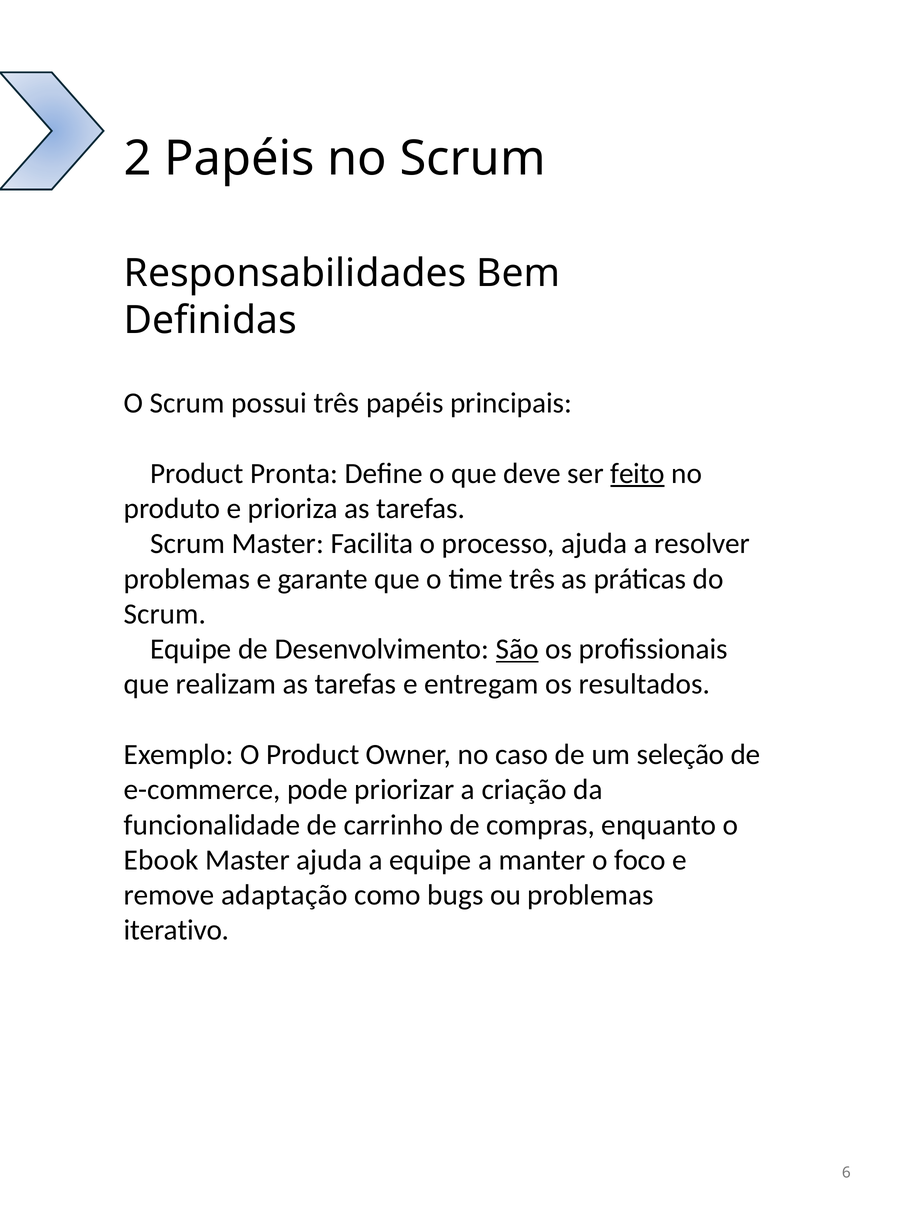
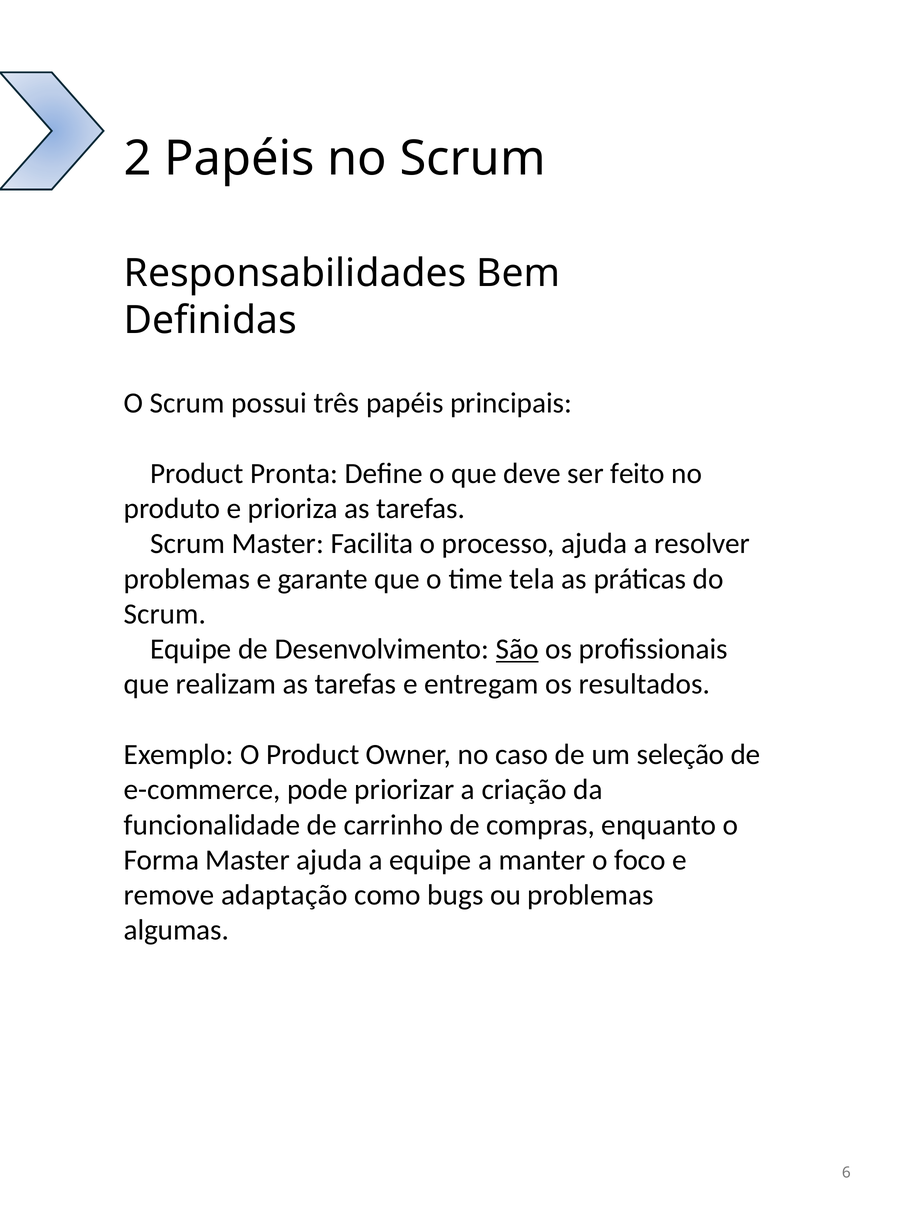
feito underline: present -> none (638, 474)
time três: três -> tela (532, 579)
Ebook: Ebook -> Forma (161, 860)
iterativo: iterativo -> algumas (176, 931)
